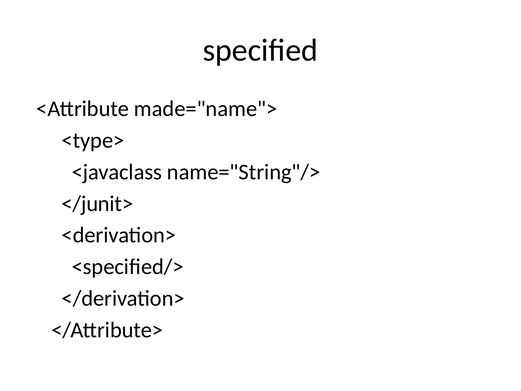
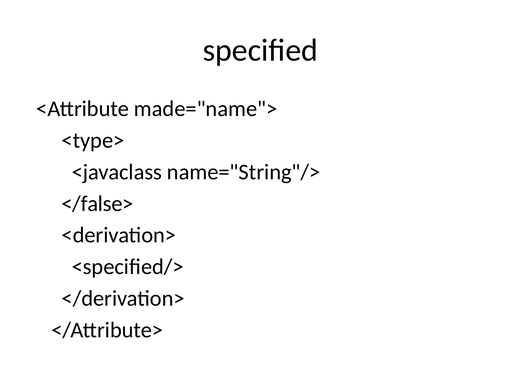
</junit>: </junit> -> </false> (97, 204)
